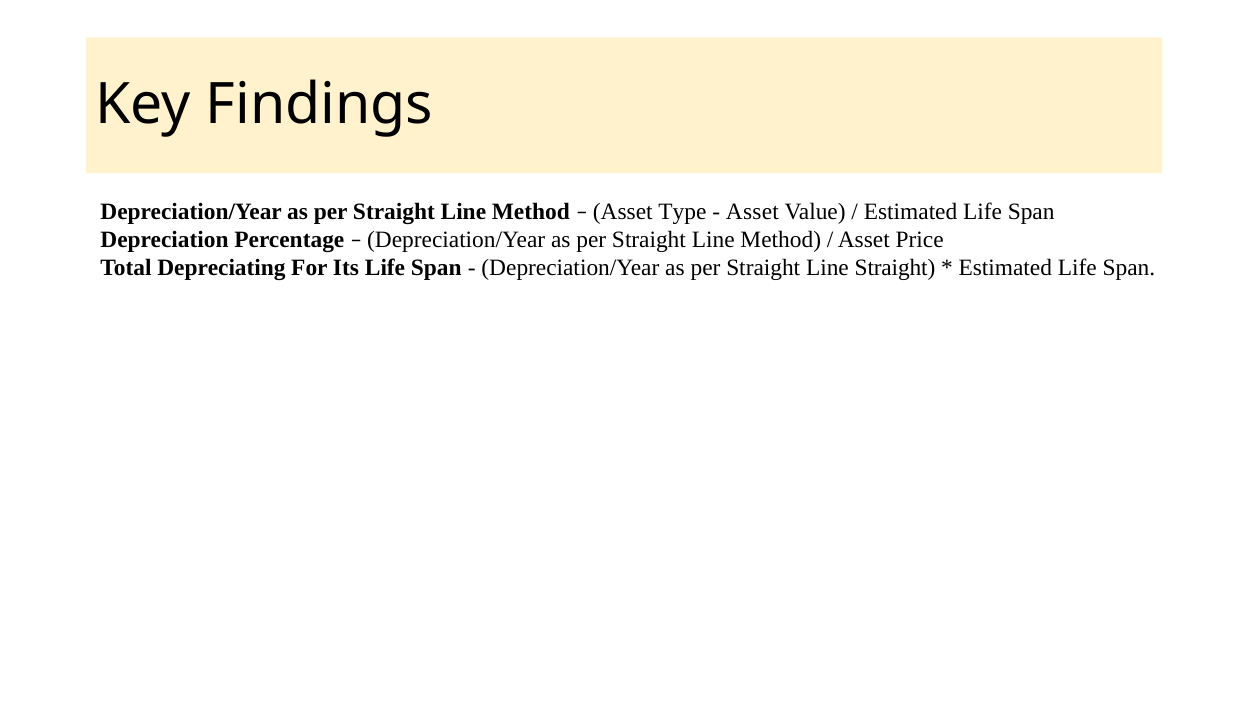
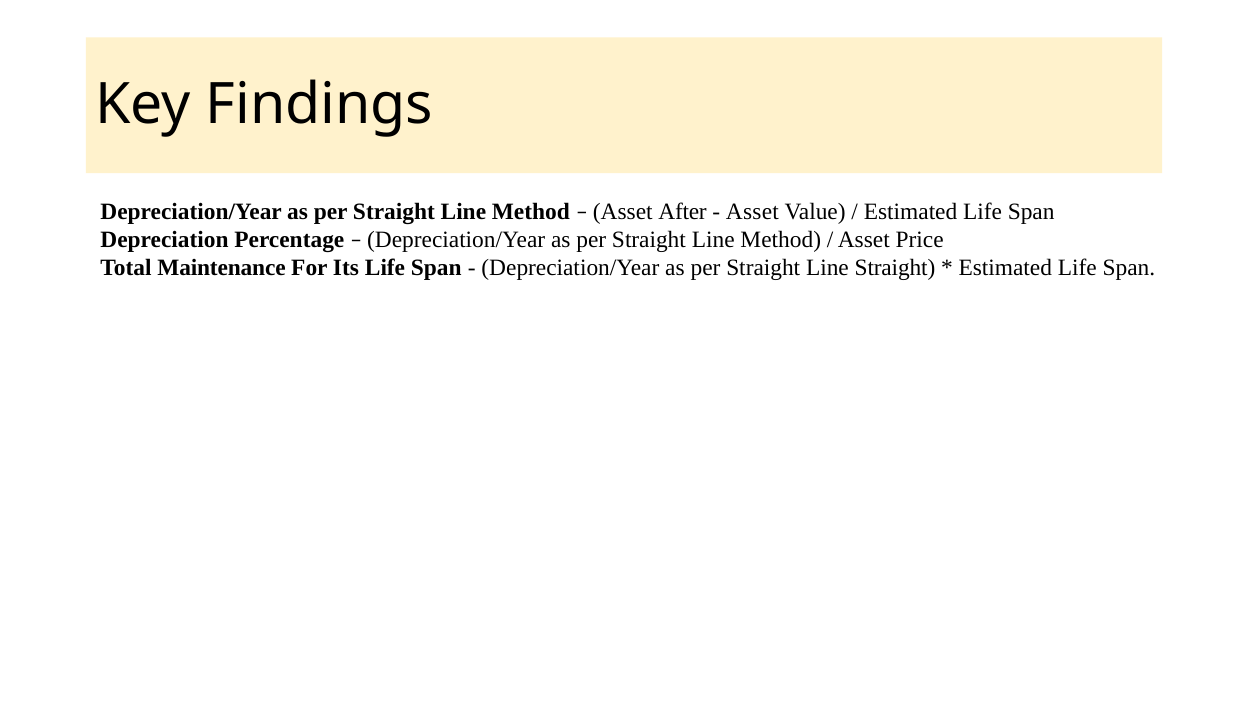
Type: Type -> After (683, 212)
Depreciating: Depreciating -> Maintenance (222, 268)
